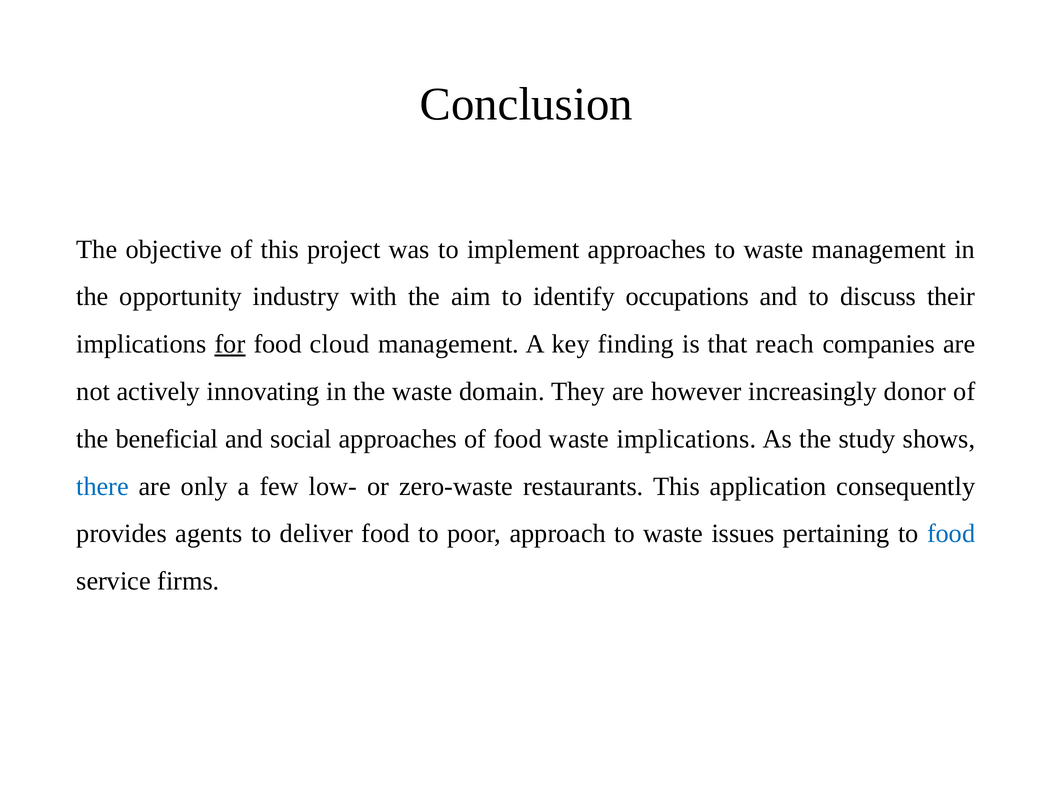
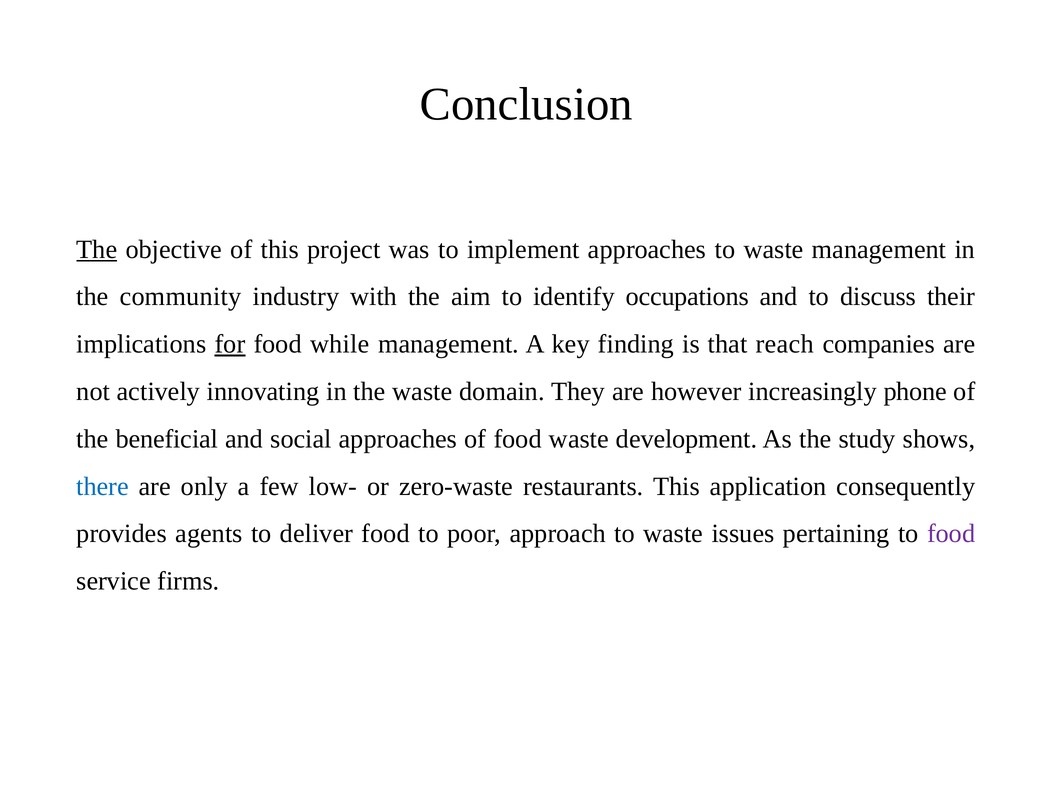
The underline: none -> present (97, 249)
opportunity: opportunity -> community (181, 297)
cloud: cloud -> while (340, 344)
donor: donor -> phone (915, 391)
waste implications: implications -> development (687, 439)
food colour: blue -> purple (951, 534)
